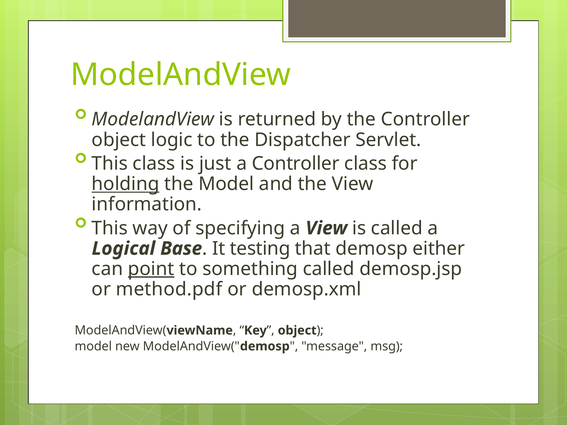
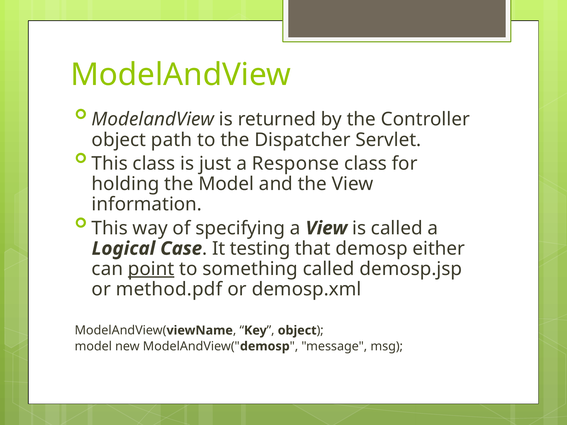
logic: logic -> path (172, 140)
a Controller: Controller -> Response (296, 164)
holding underline: present -> none (126, 184)
Base: Base -> Case (181, 249)
